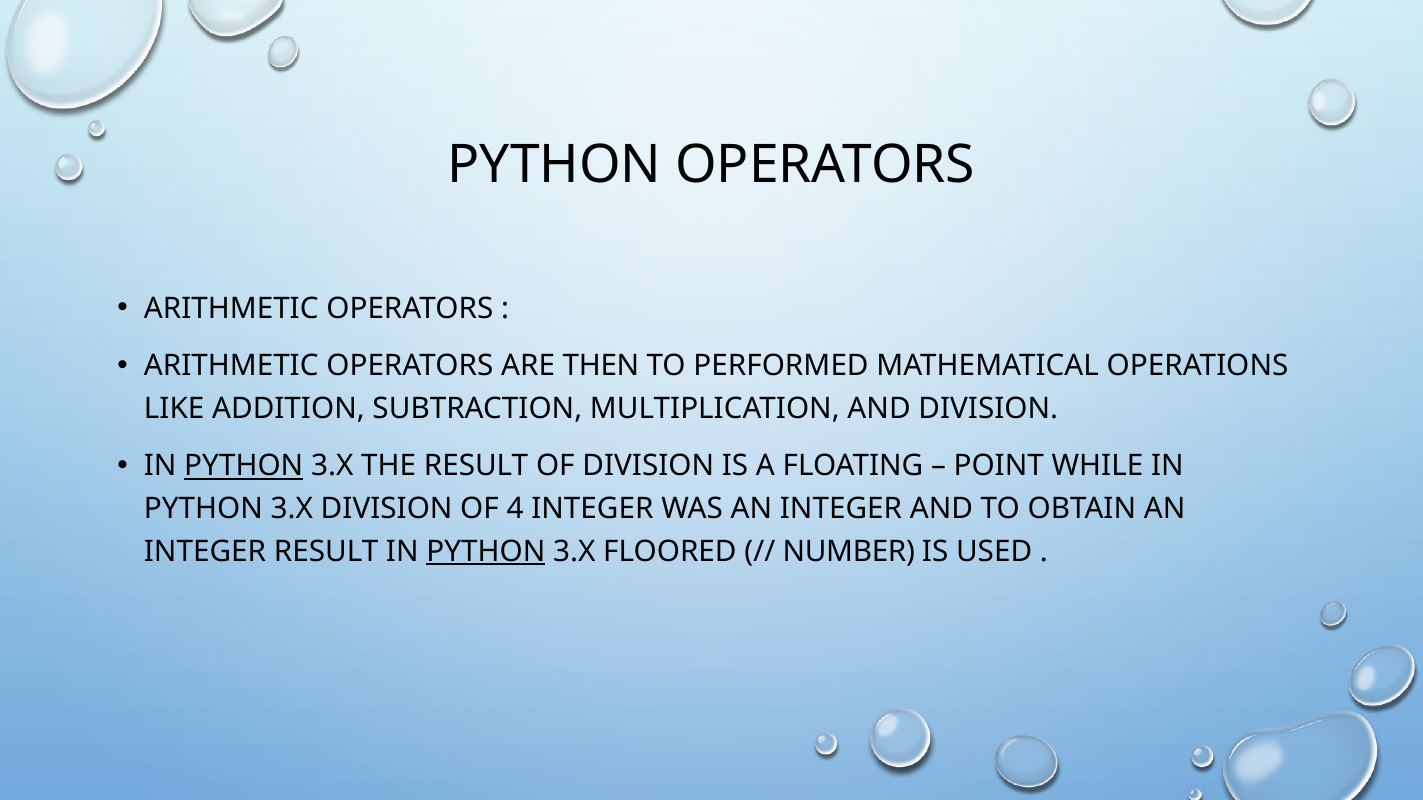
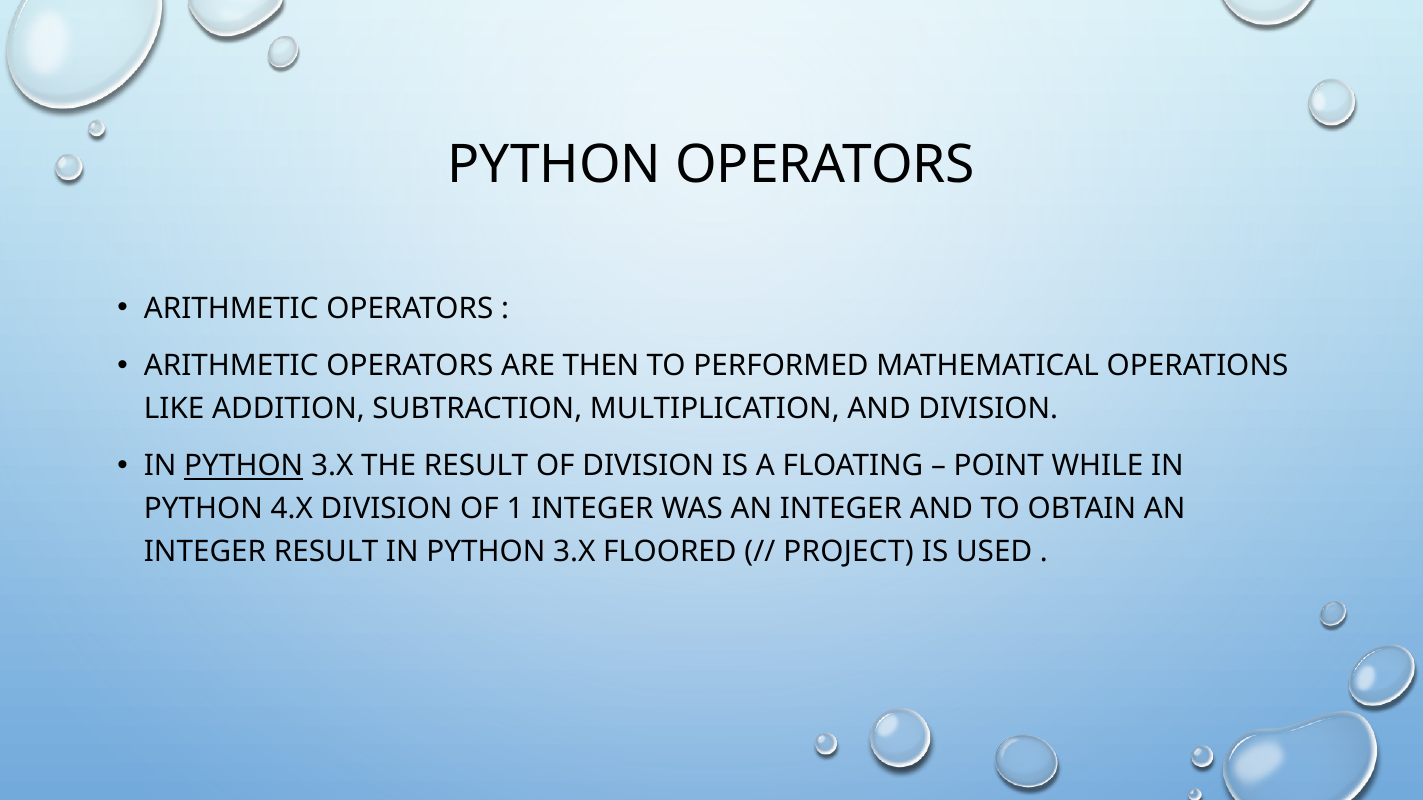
3.X: 3.X -> 4.X (292, 509)
4: 4 -> 1 (515, 509)
PYTHON underline: present -> none (486, 552)
NUMBER: NUMBER -> PROJECT (849, 552)
